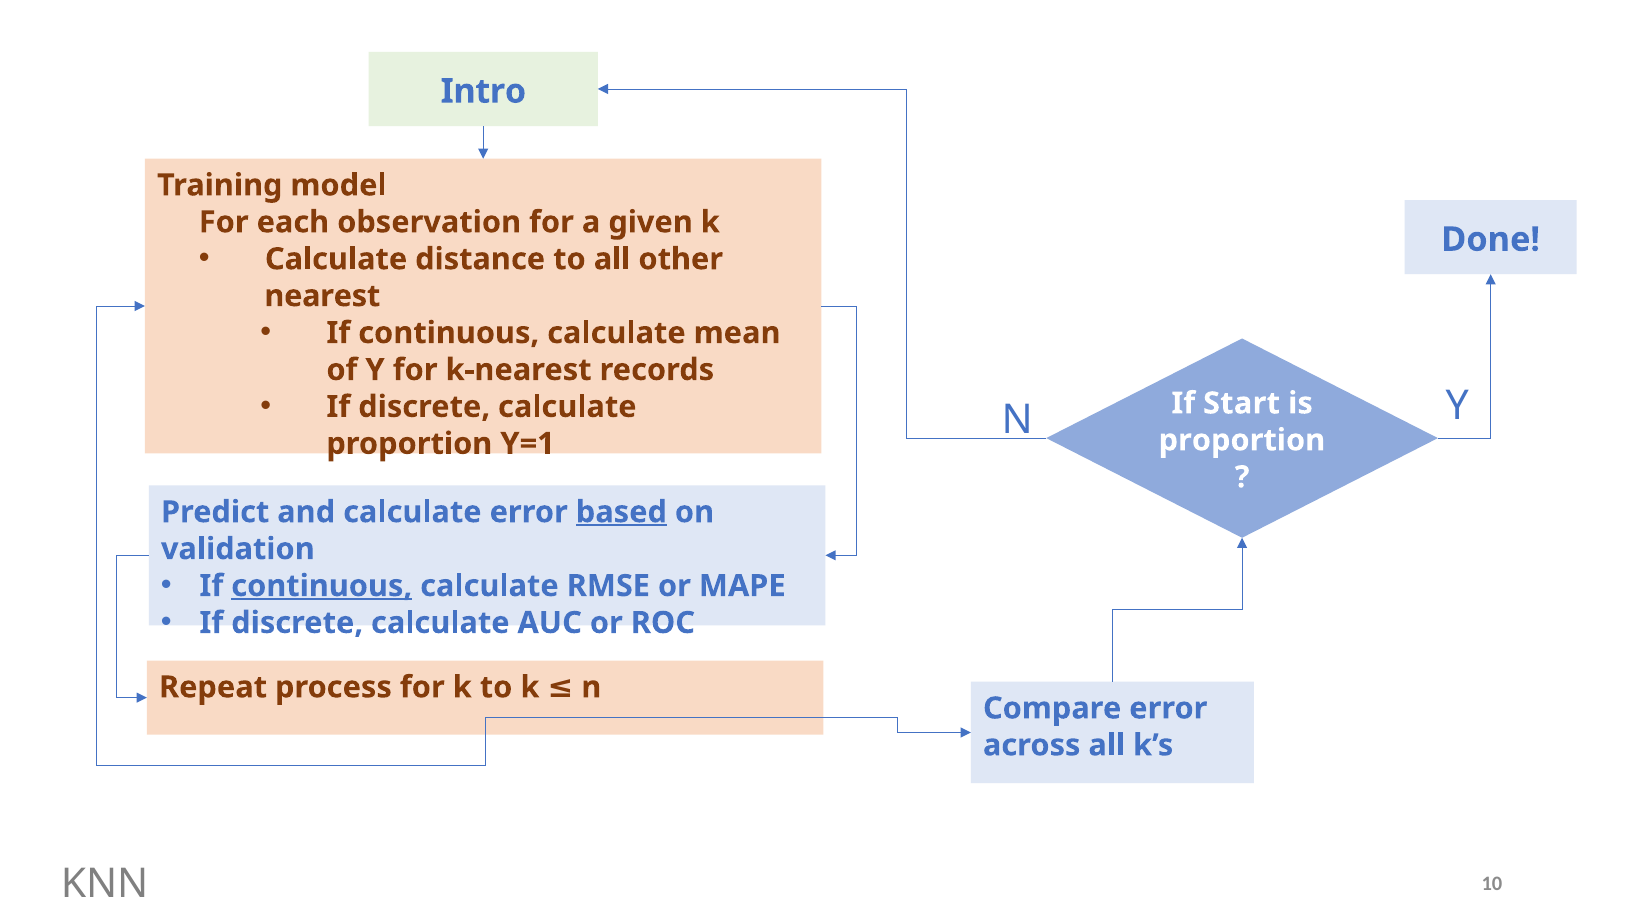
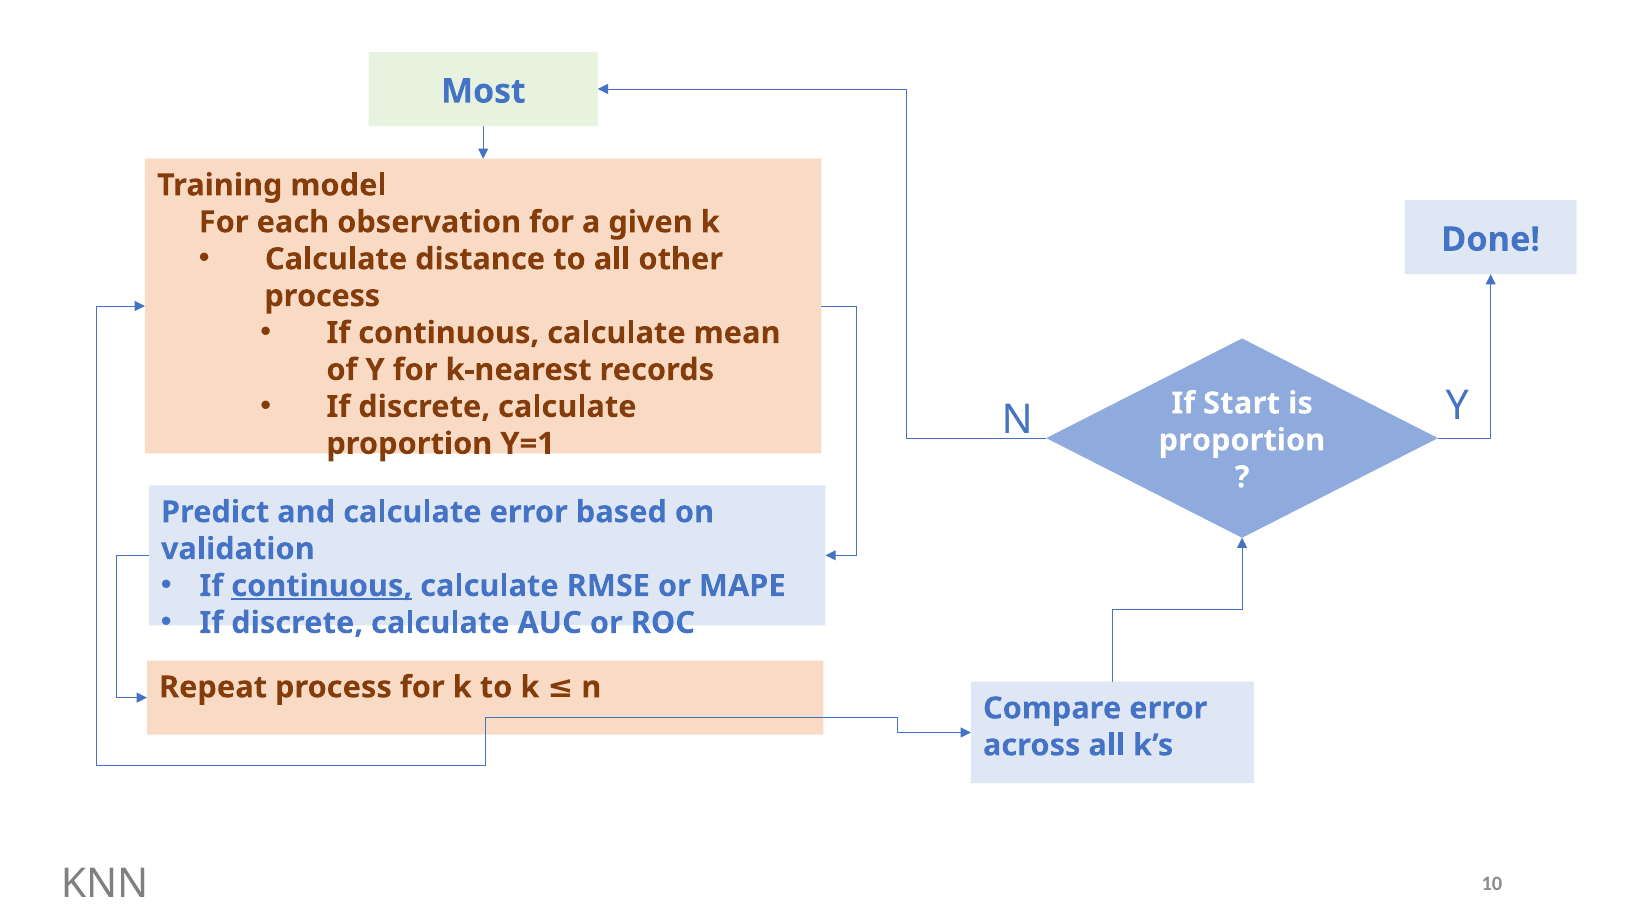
Intro: Intro -> Most (483, 91)
nearest: nearest -> process (322, 296)
based underline: present -> none (621, 512)
